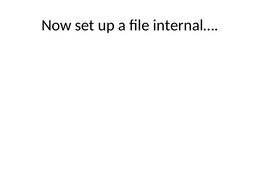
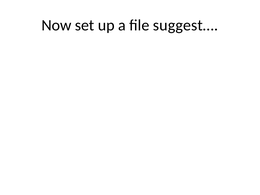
internal…: internal… -> suggest… (186, 25)
